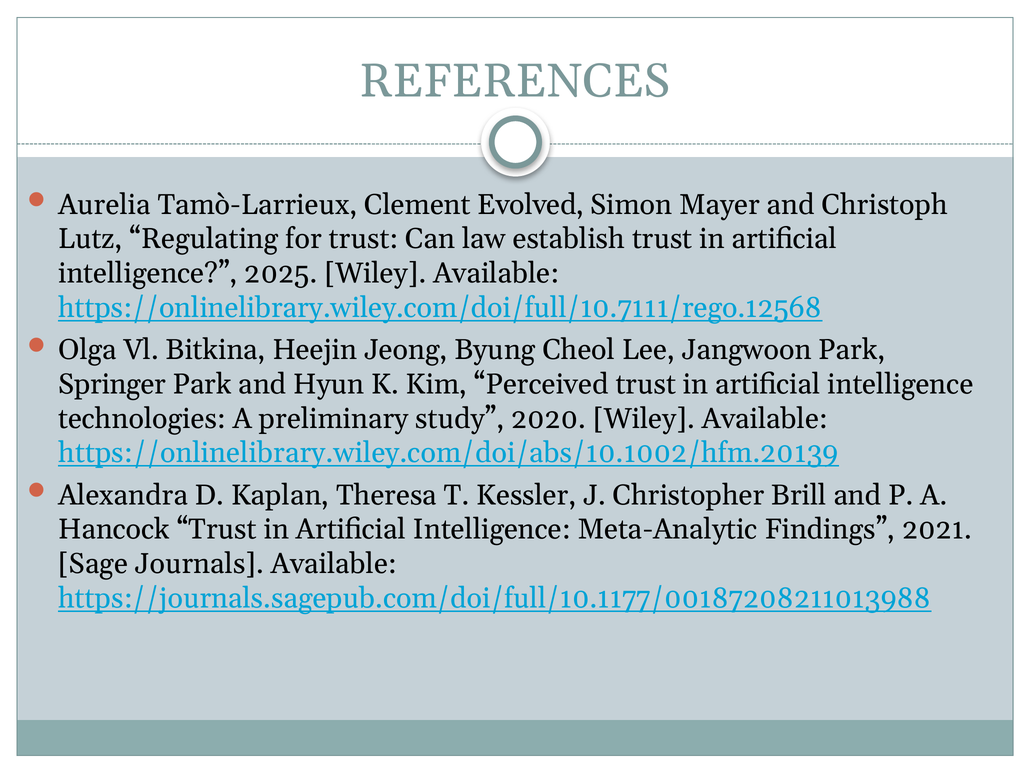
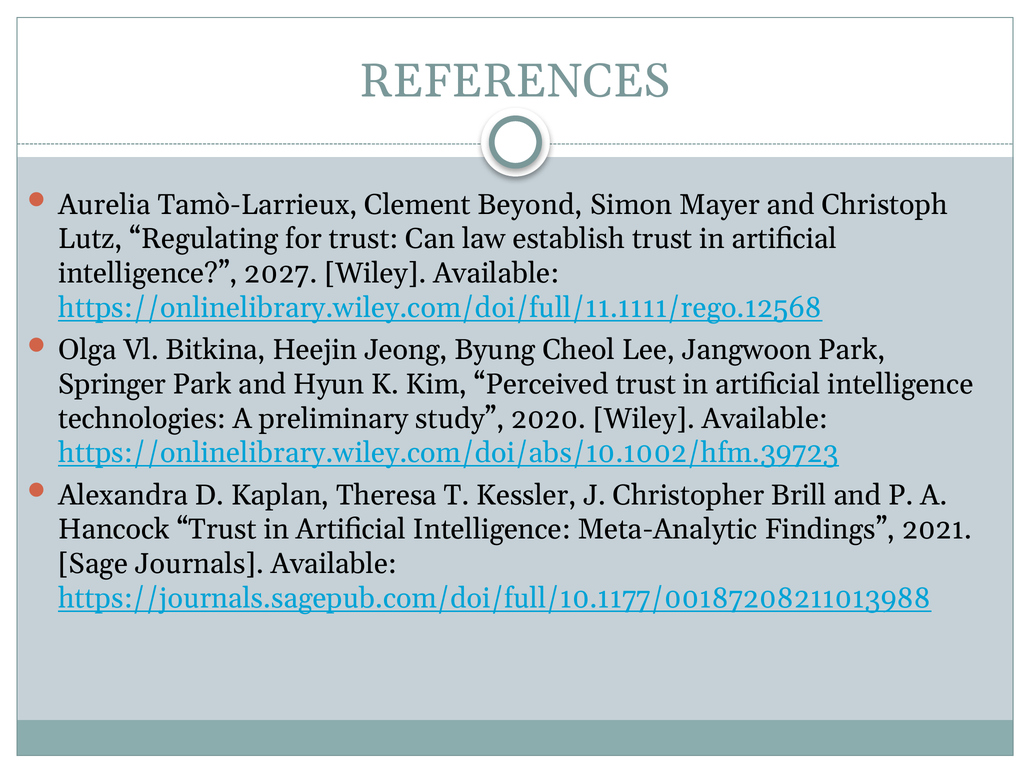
Evolved: Evolved -> Beyond (530, 205)
2025: 2025 -> 2027 (281, 273)
https://onlinelibrary.wiley.com/doi/full/10.7111/rego.12568: https://onlinelibrary.wiley.com/doi/full/10.7111/rego.12568 -> https://onlinelibrary.wiley.com/doi/full/11.1111/rego.12568 (440, 308)
https://onlinelibrary.wiley.com/doi/abs/10.1002/hfm.20139: https://onlinelibrary.wiley.com/doi/abs/10.1002/hfm.20139 -> https://onlinelibrary.wiley.com/doi/abs/10.1002/hfm.39723 (448, 453)
